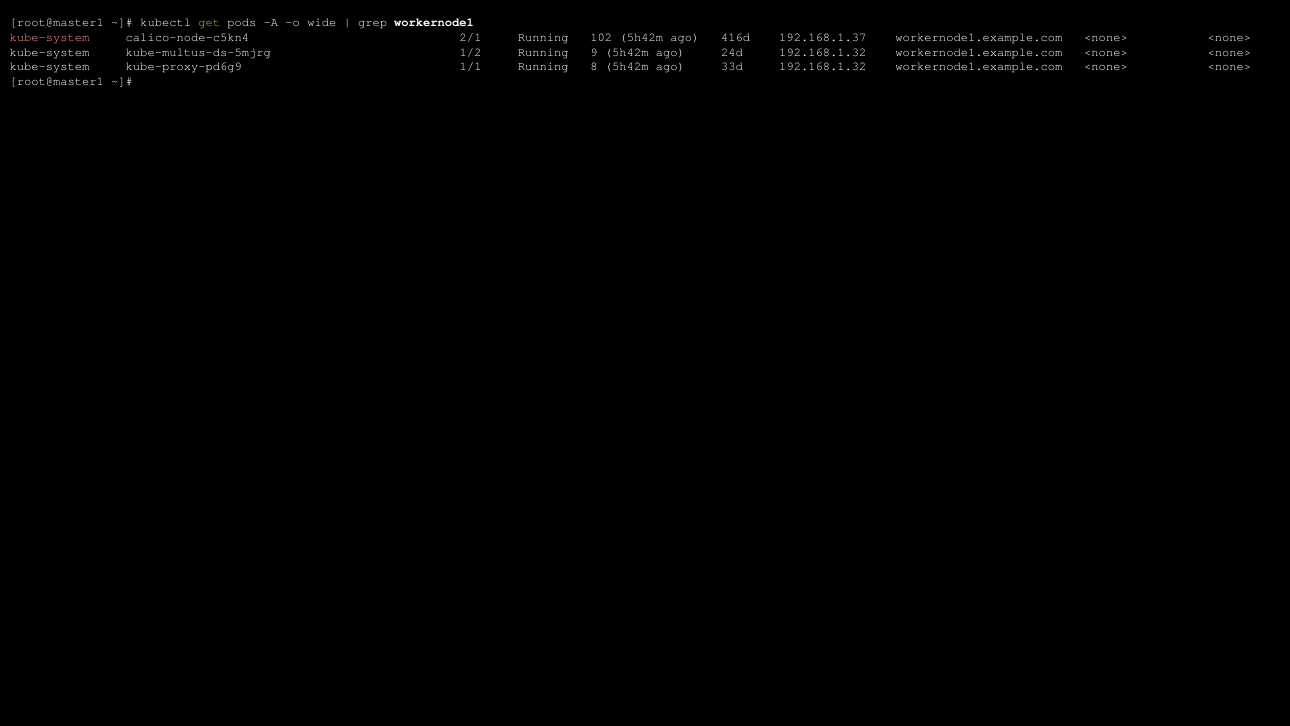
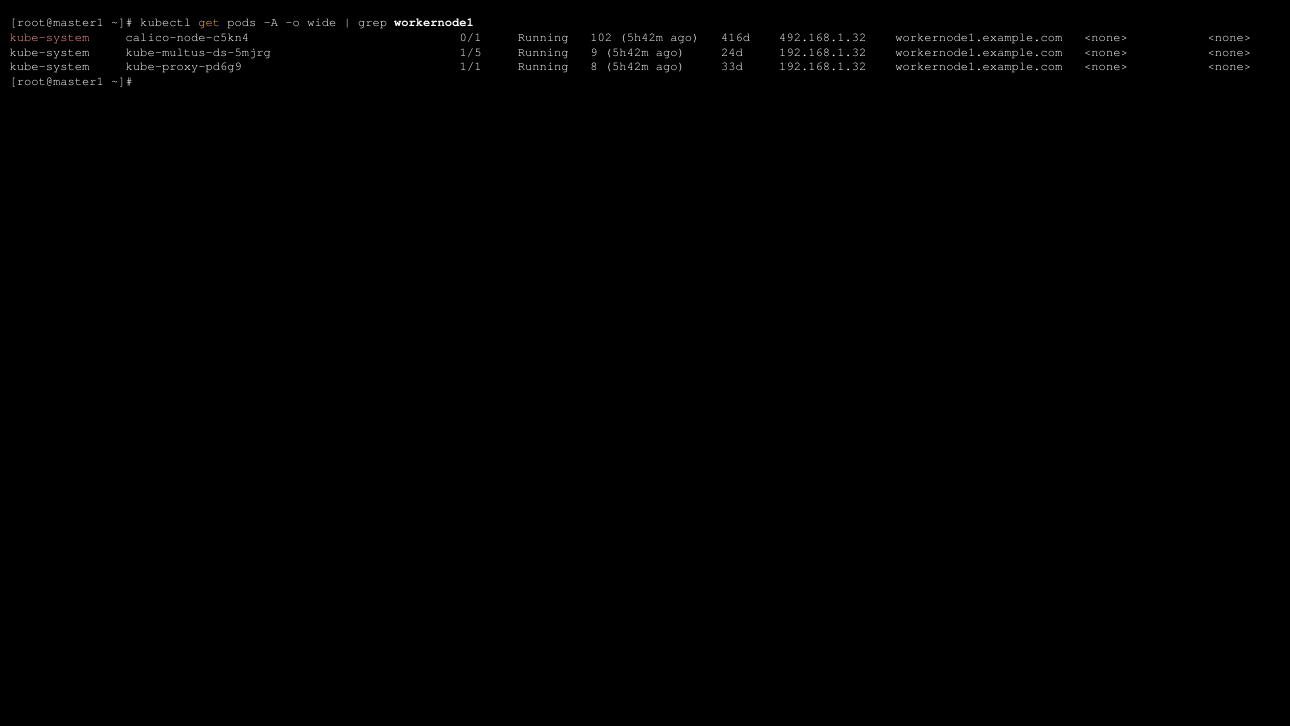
get colour: light green -> yellow (209, 23)
2/1: 2/1 -> 0/1 (471, 38)
192.168.1.37: 192.168.1.37 -> 492.168.1.32 (823, 38)
1/2: 1/2 -> 1/5 (471, 52)
